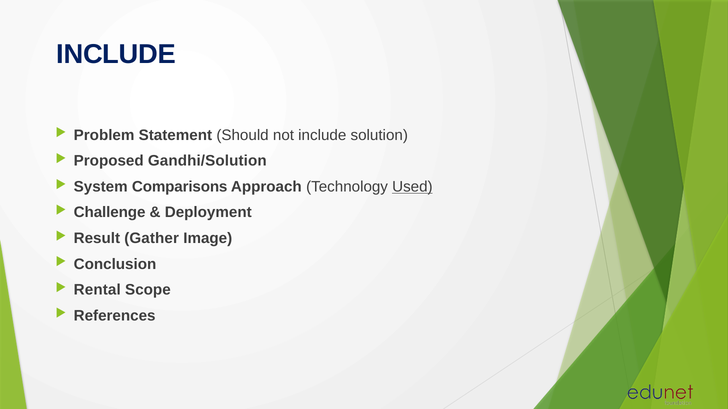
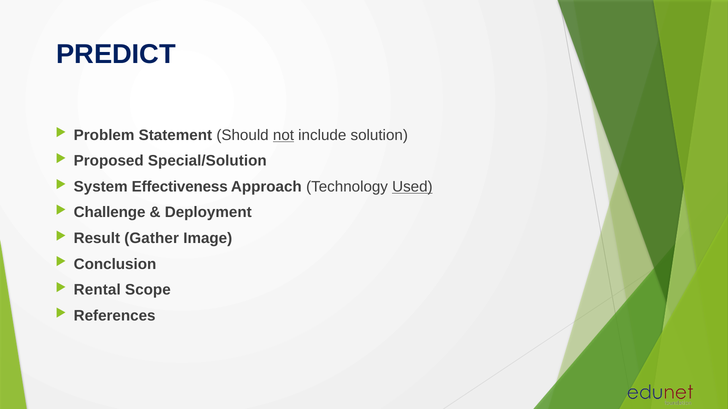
INCLUDE: INCLUDE -> PREDICT (116, 54)
not underline: none -> present (283, 135)
Gandhi/Solution: Gandhi/Solution -> Special/Solution (207, 161)
Comparisons: Comparisons -> Effectiveness (180, 187)
